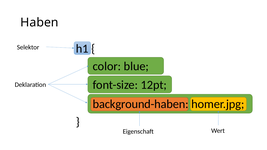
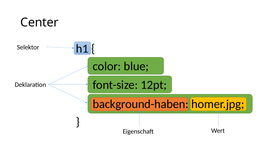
Haben: Haben -> Center (40, 22)
